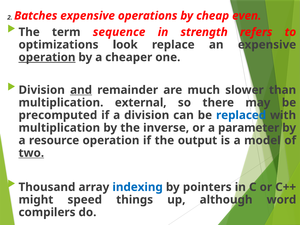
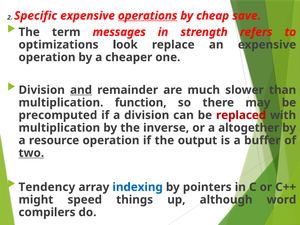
Batches: Batches -> Specific (36, 16)
operations underline: none -> present (148, 16)
even: even -> save (247, 16)
sequence: sequence -> messages (119, 32)
operation underline: present -> none (47, 57)
external: external -> function (141, 103)
replaced colour: blue -> red (241, 115)
parameter: parameter -> altogether (249, 128)
model: model -> buffer (262, 140)
Thousand: Thousand -> Tendency (47, 187)
